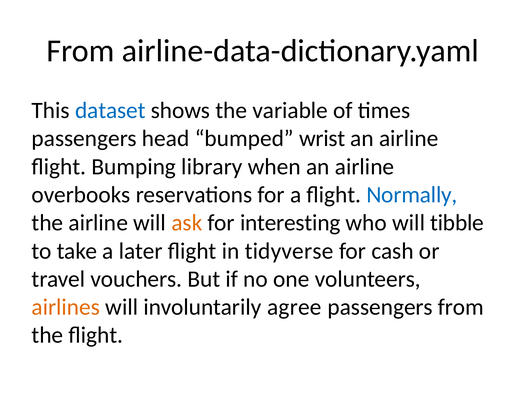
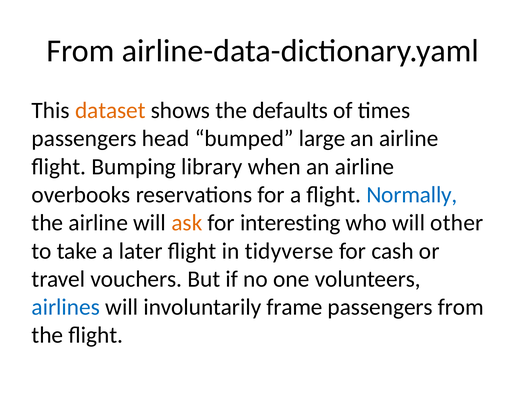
dataset colour: blue -> orange (110, 110)
variable: variable -> defaults (290, 110)
wrist: wrist -> large (322, 138)
tibble: tibble -> other (457, 223)
airlines colour: orange -> blue (66, 307)
agree: agree -> frame (295, 307)
